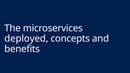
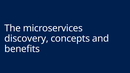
deployed: deployed -> discovery (26, 39)
